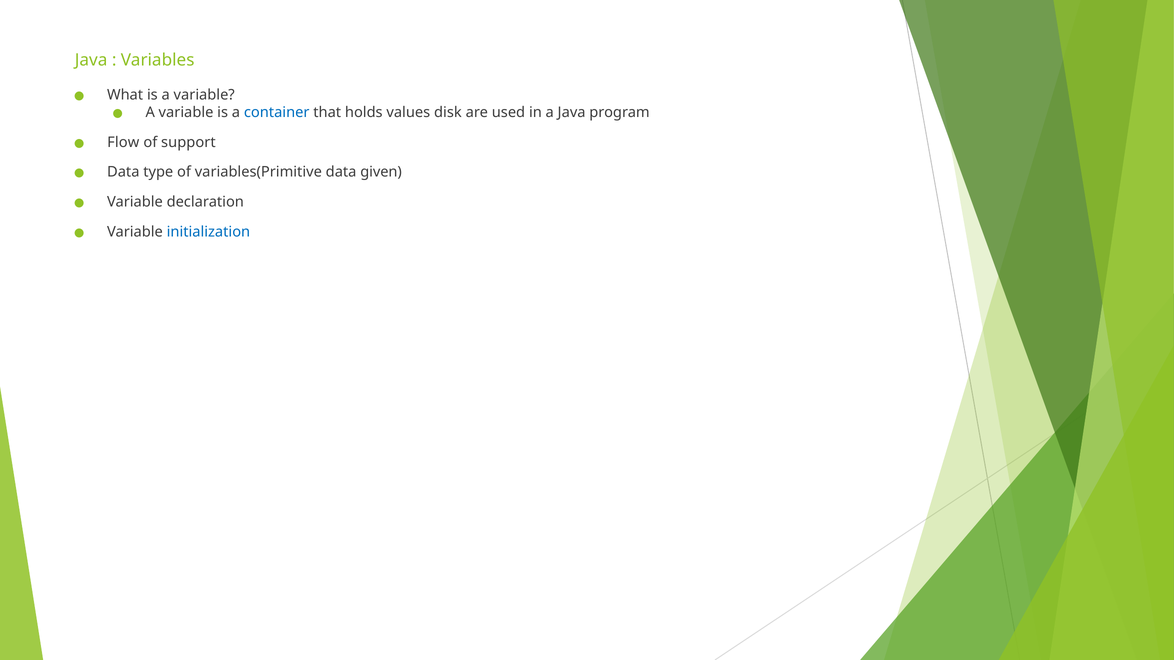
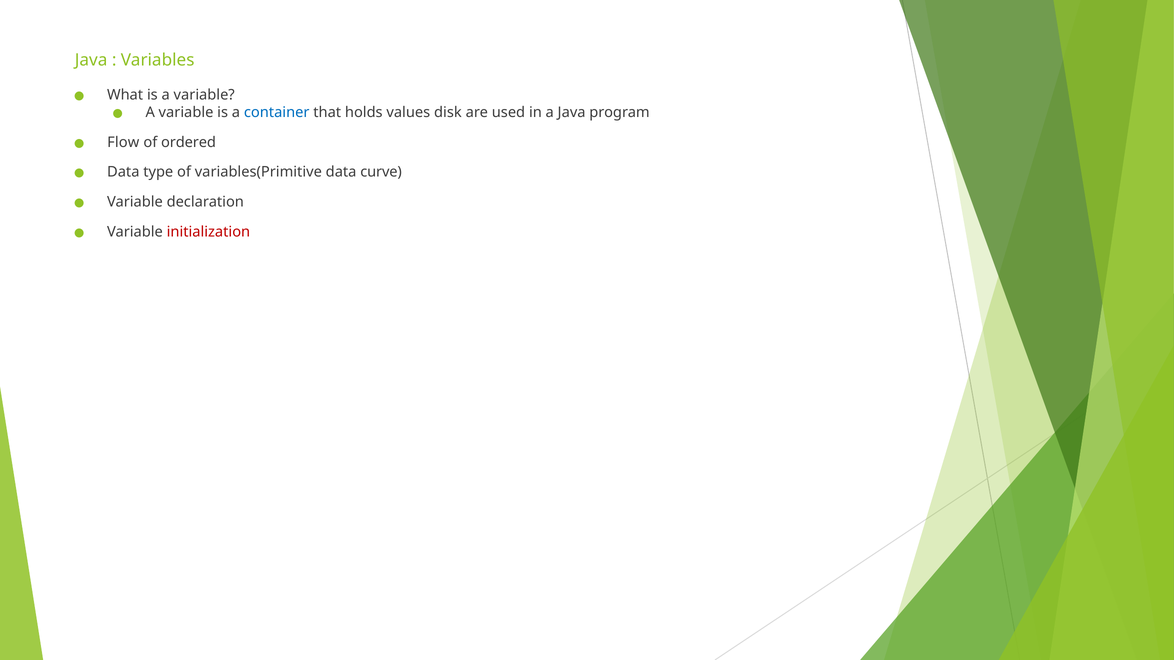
support: support -> ordered (189, 142)
given: given -> curve (381, 172)
initialization colour: blue -> red (208, 232)
